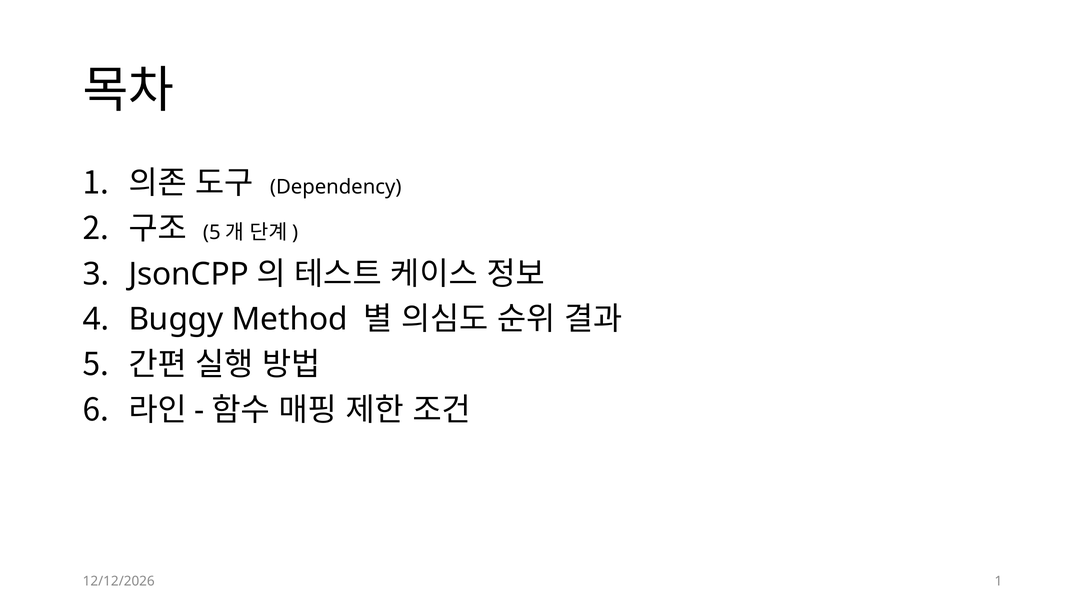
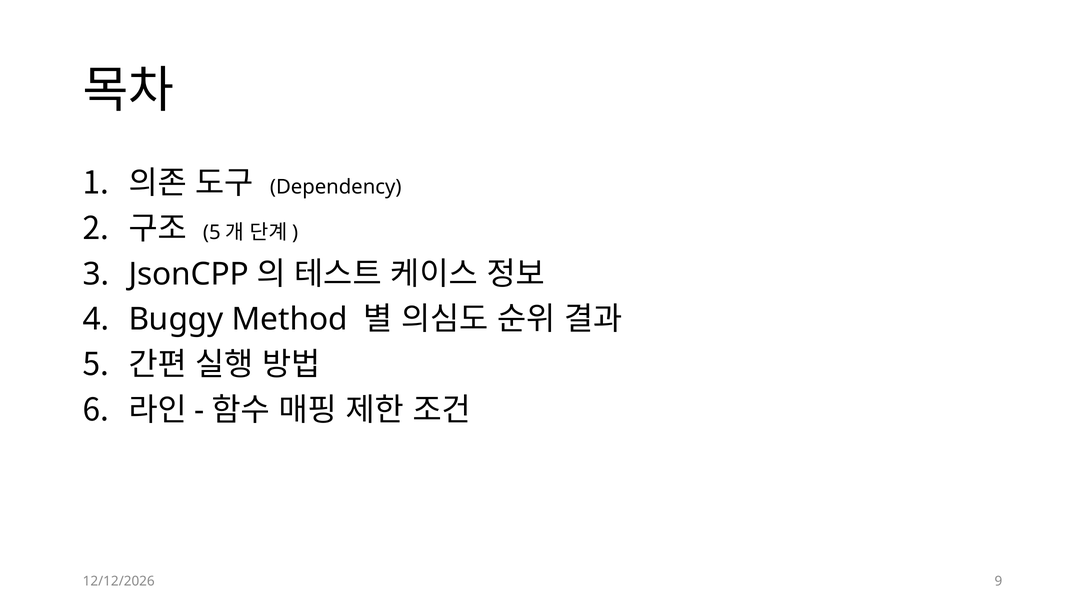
1: 1 -> 9 (998, 582)
